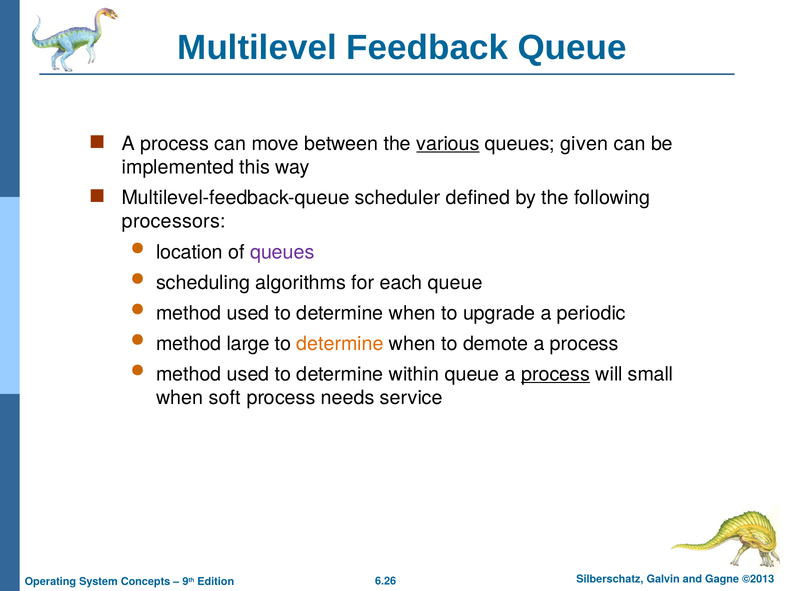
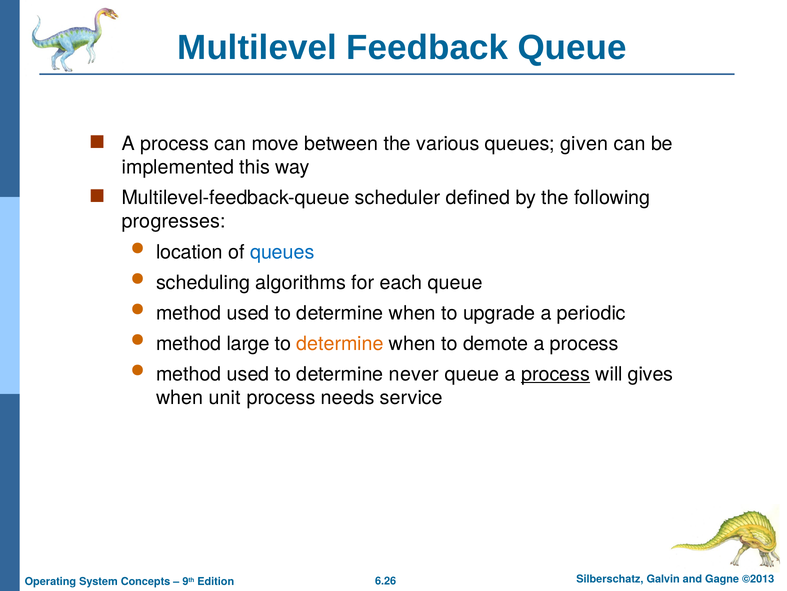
various underline: present -> none (448, 144)
processors: processors -> progresses (174, 221)
queues colour: purple -> blue (282, 252)
within: within -> never (414, 374)
small: small -> gives (651, 374)
soft: soft -> unit (225, 397)
